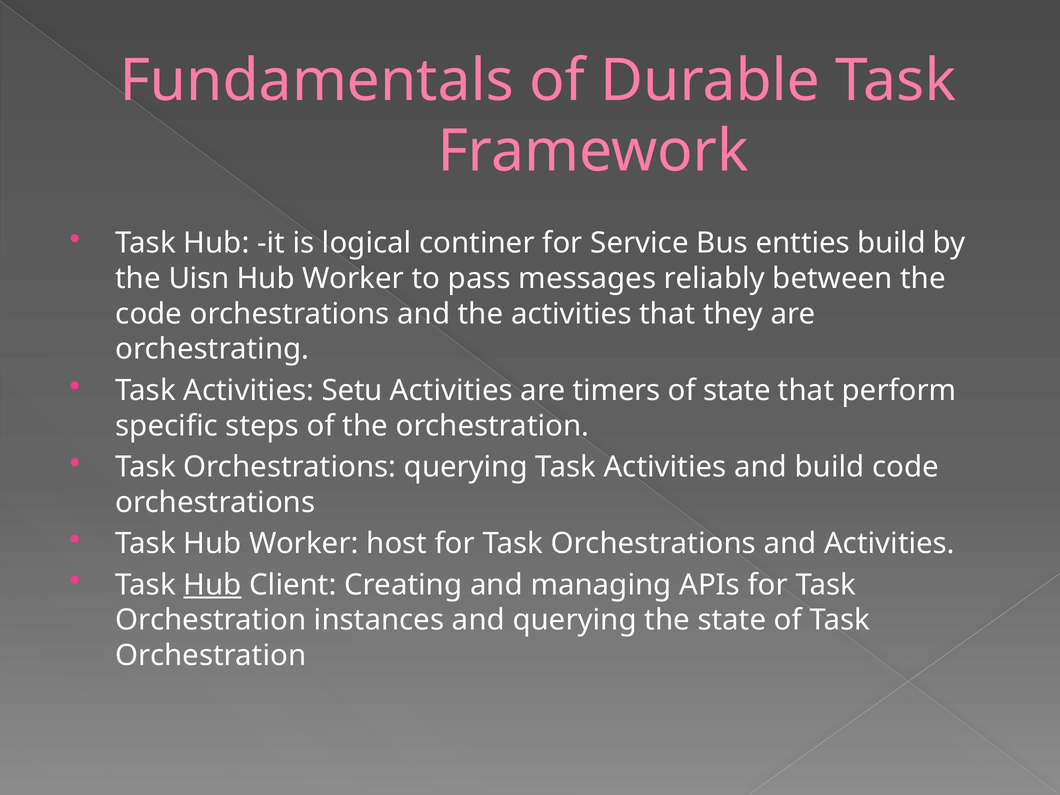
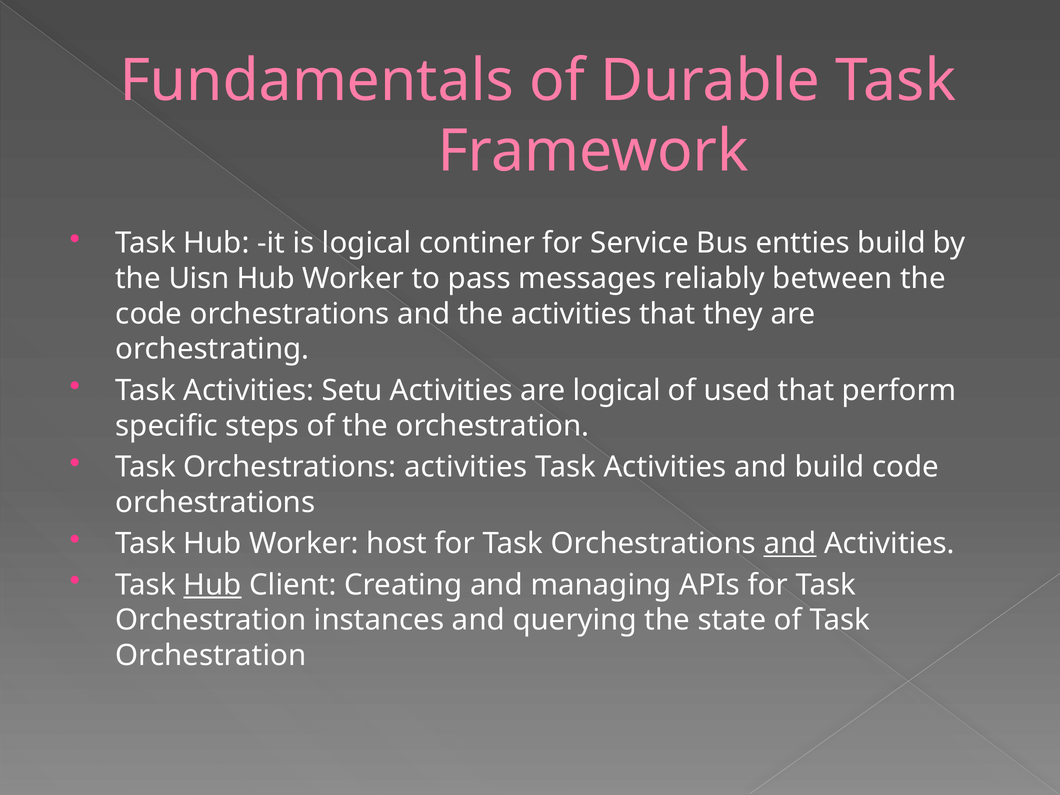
are timers: timers -> logical (617, 390)
of state: state -> used (737, 390)
Orchestrations querying: querying -> activities (466, 467)
and underline: none -> present (790, 544)
